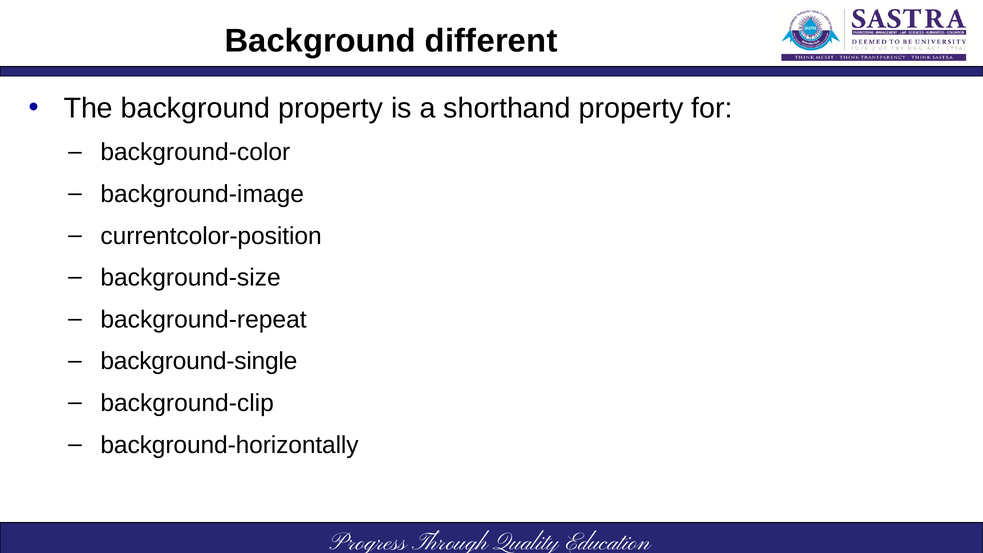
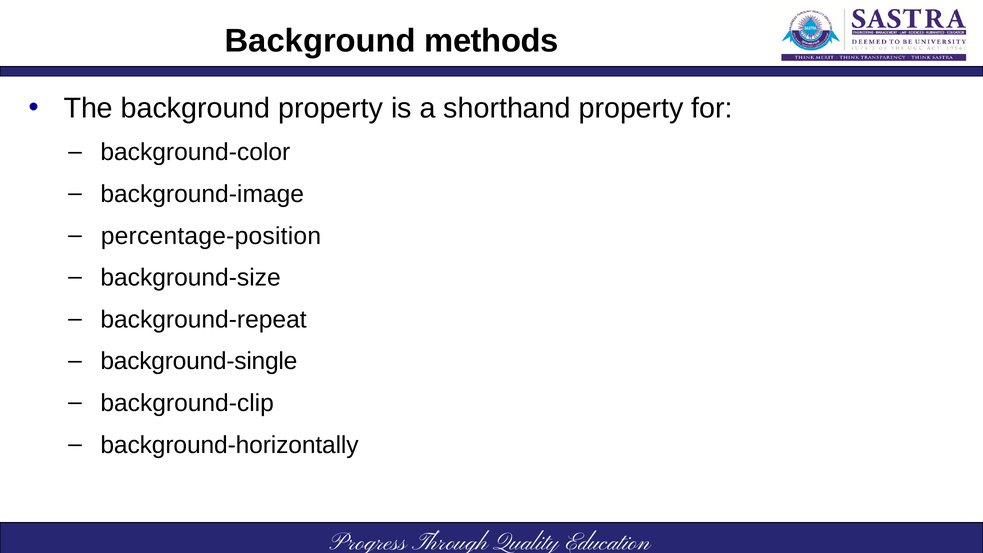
different: different -> methods (491, 41)
currentcolor-position: currentcolor-position -> percentage-position (211, 236)
